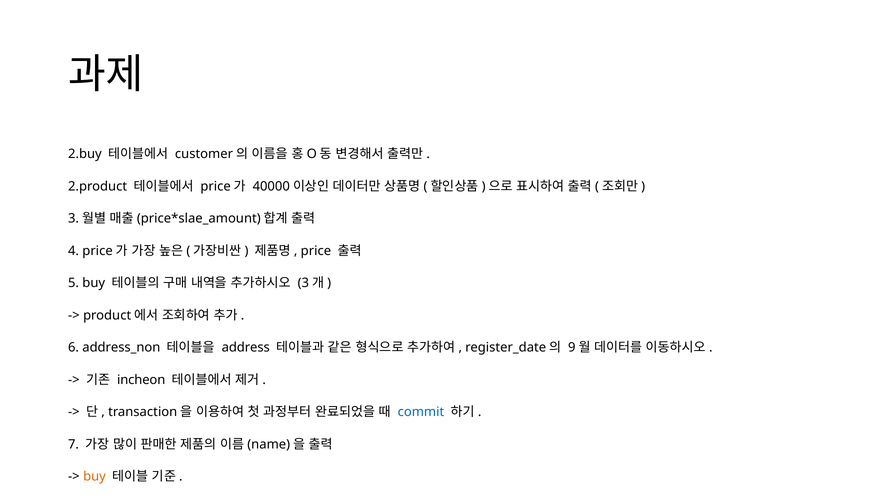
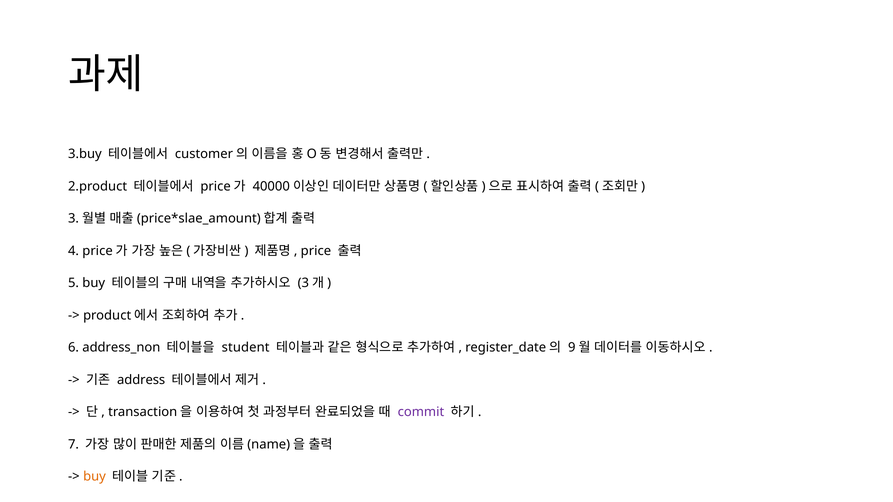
2.buy: 2.buy -> 3.buy (85, 154)
address: address -> student (246, 348)
incheon: incheon -> address (141, 380)
commit colour: blue -> purple (421, 412)
